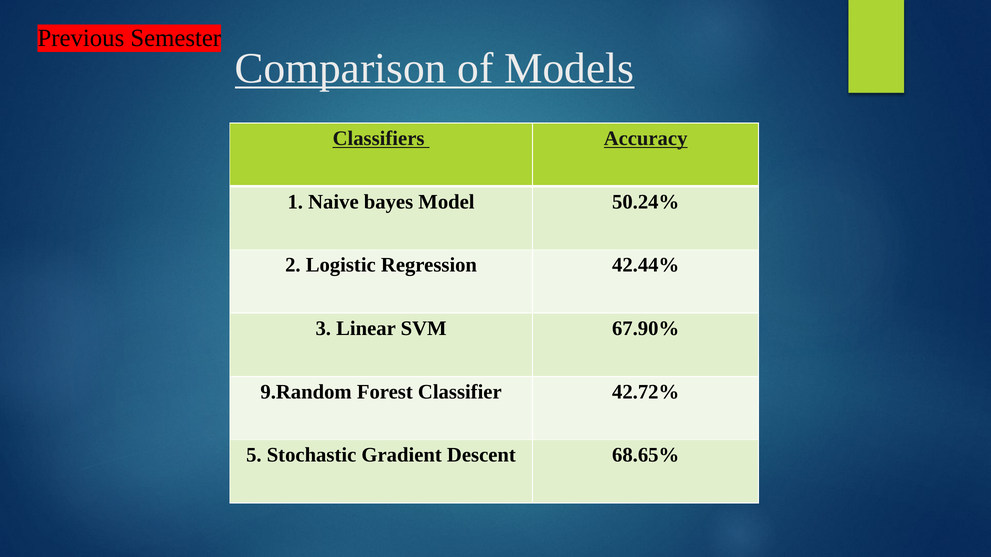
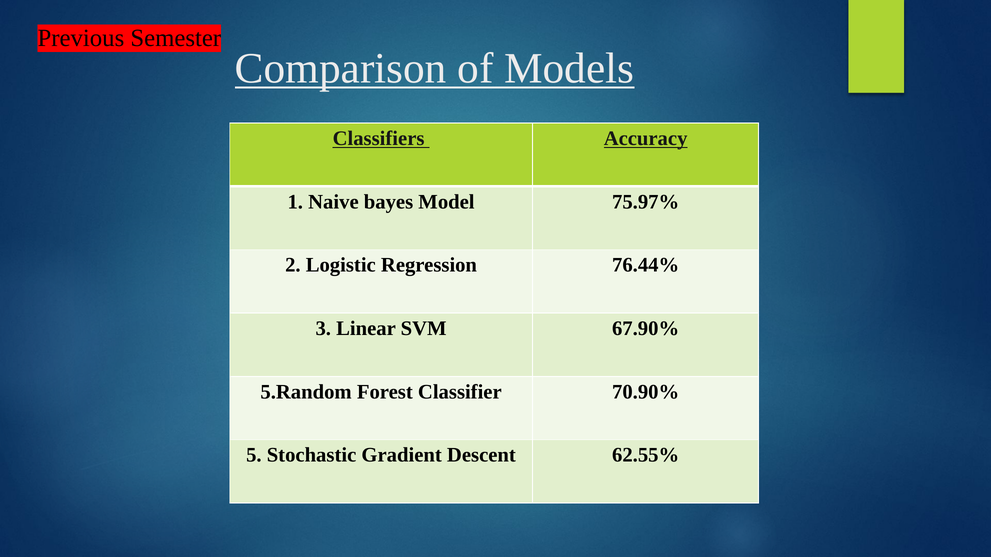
50.24%: 50.24% -> 75.97% (646, 202)
42.44%: 42.44% -> 76.44% (646, 265)
9.Random: 9.Random -> 5.Random (306, 392)
42.72%: 42.72% -> 70.90% (646, 392)
68.65%: 68.65% -> 62.55% (646, 455)
